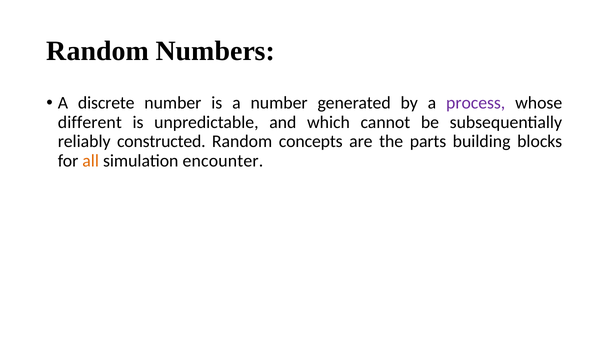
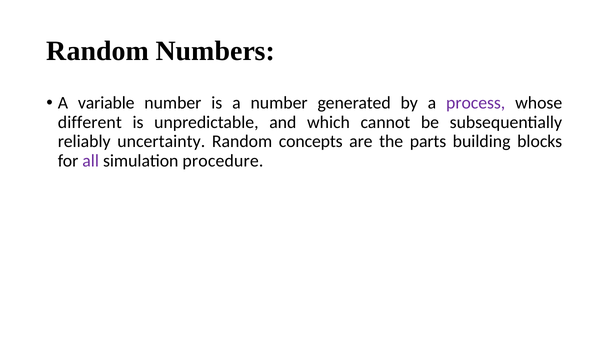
discrete: discrete -> variable (106, 103)
constructed: constructed -> uncertainty (161, 141)
all colour: orange -> purple (91, 161)
encounter: encounter -> procedure (223, 161)
